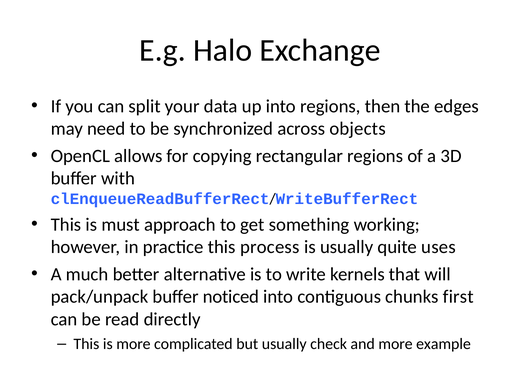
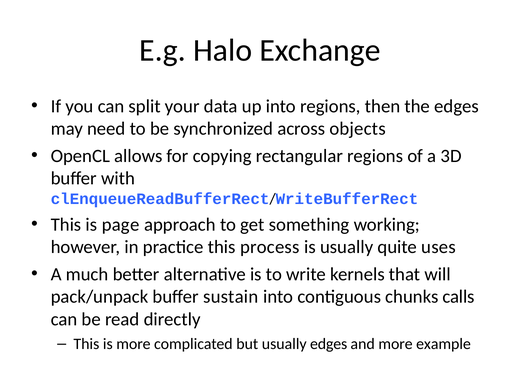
must: must -> page (121, 225)
noticed: noticed -> sustain (231, 297)
first: first -> calls (458, 297)
usually check: check -> edges (329, 344)
